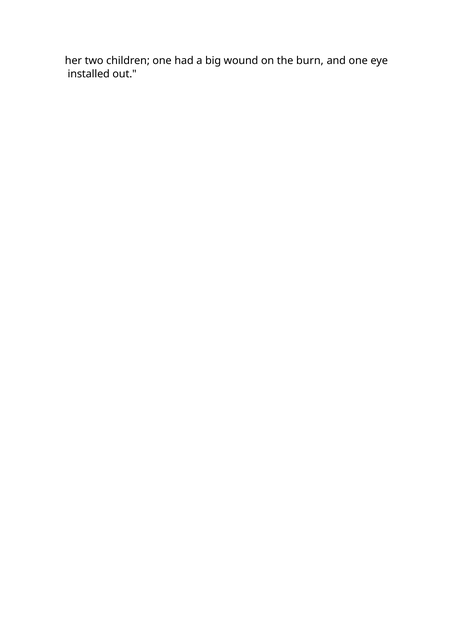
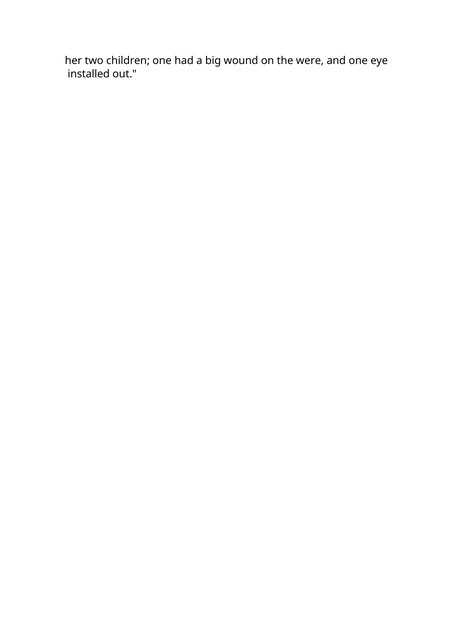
burn: burn -> were (310, 61)
